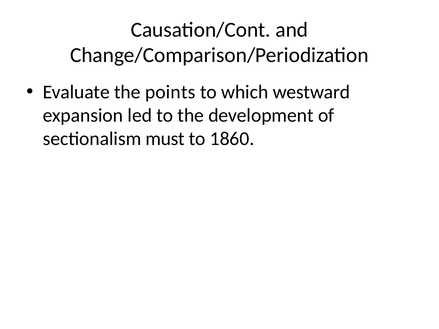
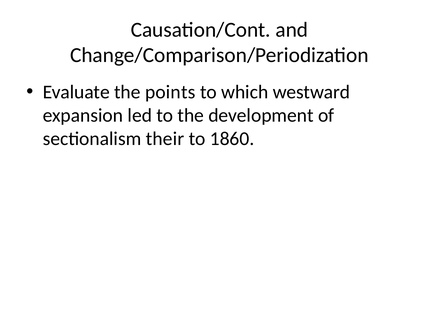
must: must -> their (165, 139)
